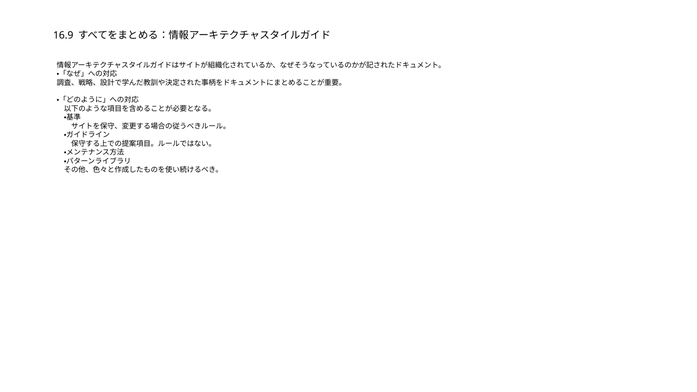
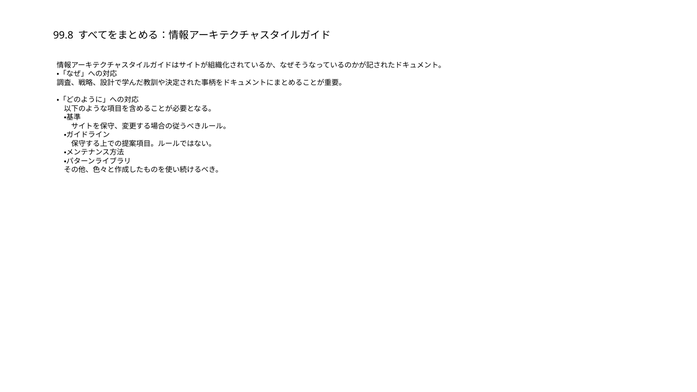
16.9: 16.9 -> 99.8 (63, 36)
